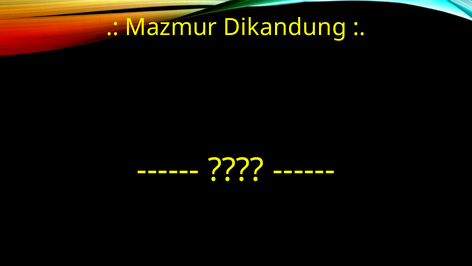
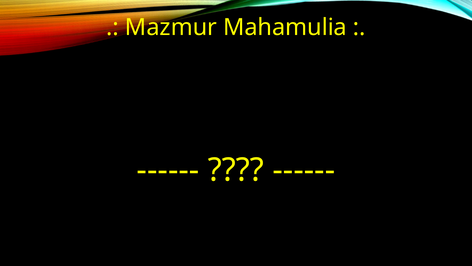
Dikandung: Dikandung -> Mahamulia (285, 27)
